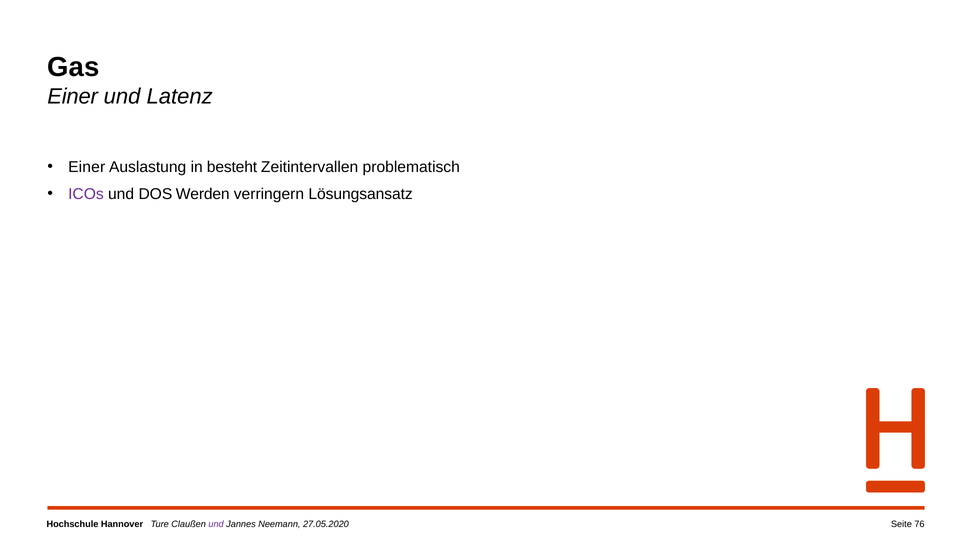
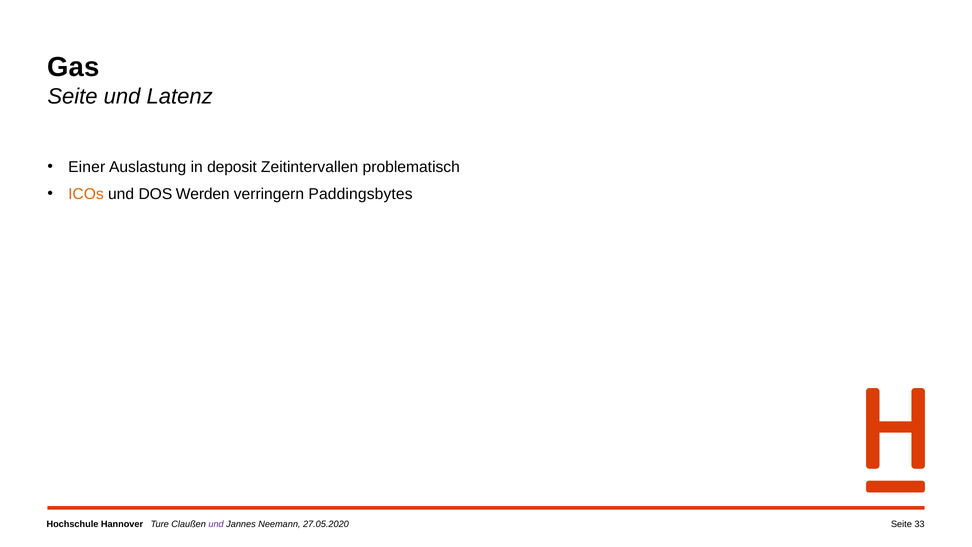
Einer: Einer -> Seite (73, 97)
besteht: besteht -> deposit (232, 167)
ICOs colour: purple -> orange (86, 194)
Lösungsansatz: Lösungsansatz -> Paddingsbytes (361, 194)
76: 76 -> 33 (920, 524)
